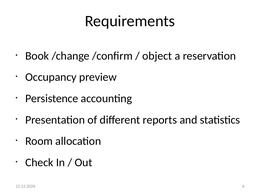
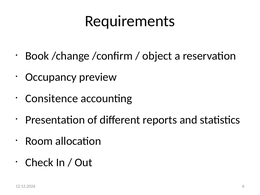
Persistence: Persistence -> Consitence (52, 98)
